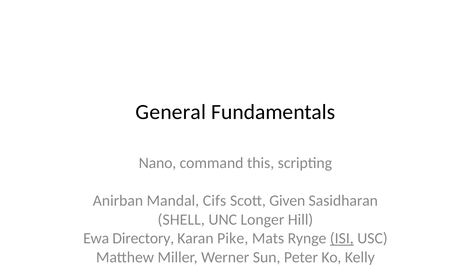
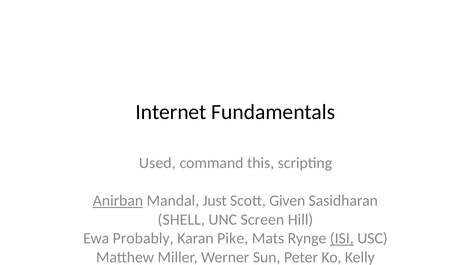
General: General -> Internet (171, 112)
Nano: Nano -> Used (157, 163)
Anirban underline: none -> present (118, 201)
Cifs: Cifs -> Just (215, 201)
Longer: Longer -> Screen (262, 220)
Directory: Directory -> Probably (143, 238)
